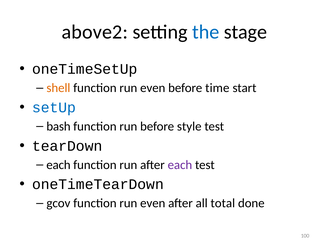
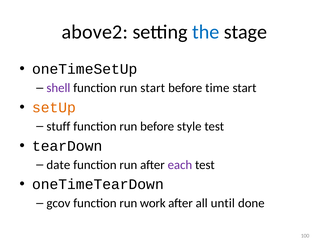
shell colour: orange -> purple (58, 88)
even: even -> start (153, 88)
setUp colour: blue -> orange (54, 107)
bash: bash -> stuff (58, 126)
each: each -> date (58, 165)
even: even -> work (153, 203)
total: total -> until (223, 203)
